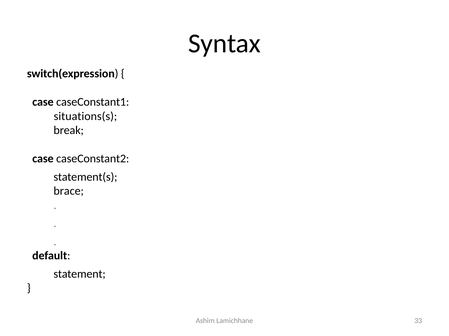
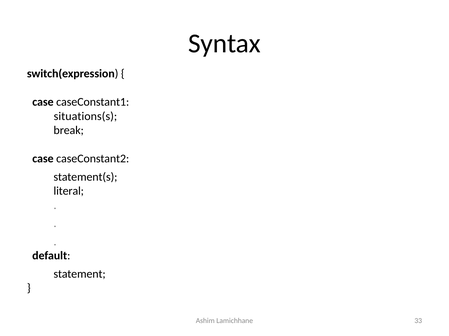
brace: brace -> literal (69, 191)
